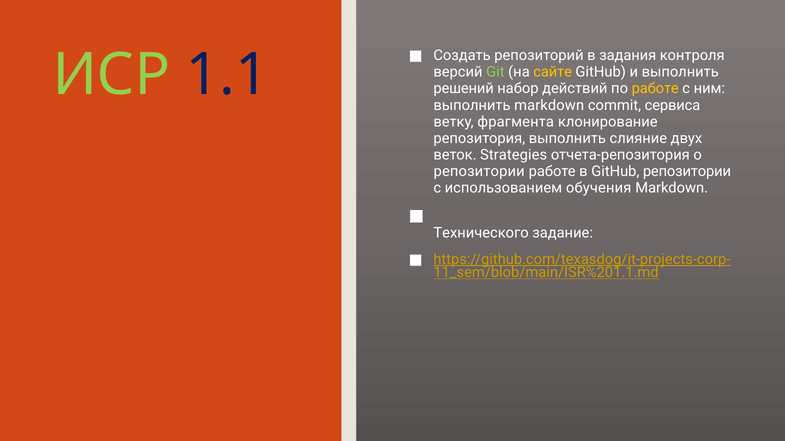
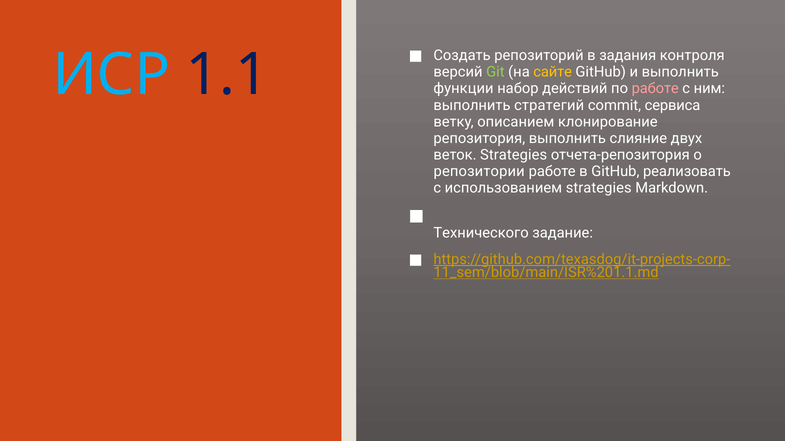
ИСР colour: light green -> light blue (111, 75)
решений: решений -> функции (464, 89)
работе colour: yellow -> pink (655, 89)
выполнить markdown: markdown -> стратегий (549, 105)
фрагмента: фрагмента -> описанием (516, 122)
GitHub репозитории: репозитории -> реализовать (687, 172)
использованием обучения: обучения -> strategies (599, 188)
